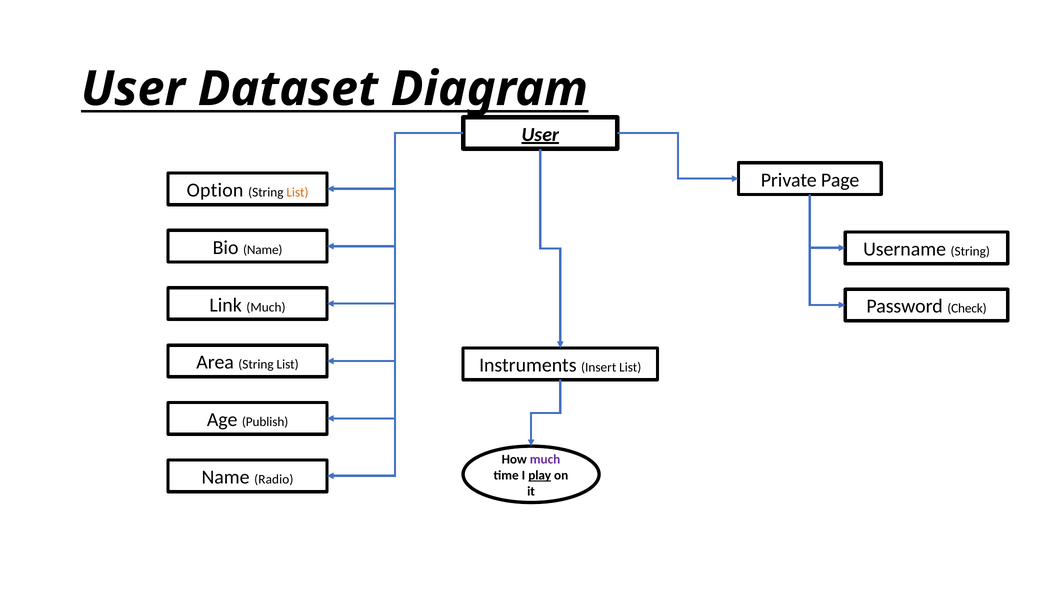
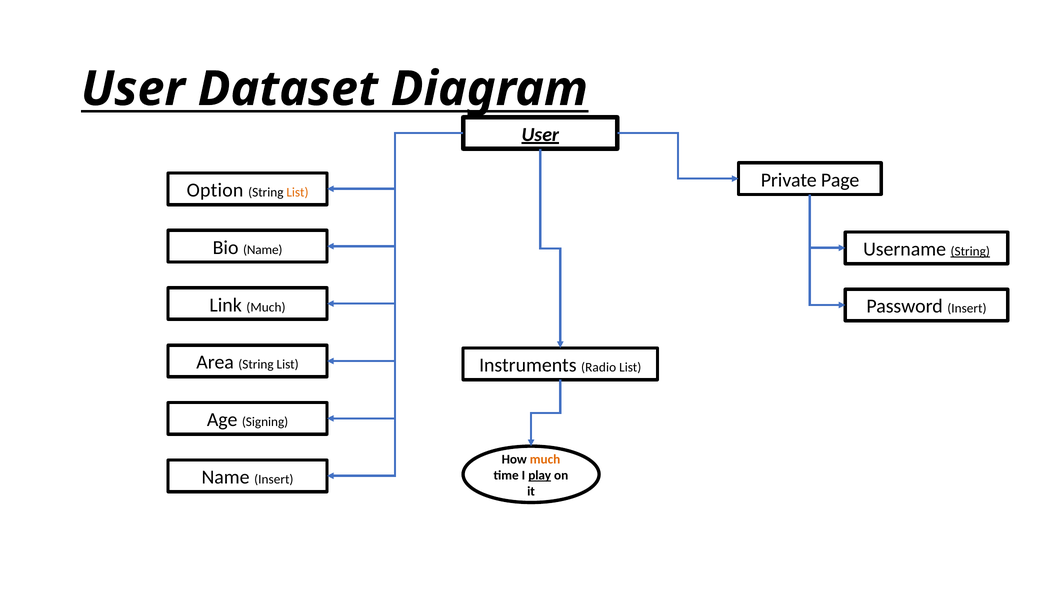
String underline: none -> present (970, 252)
Password Check: Check -> Insert (967, 309)
Insert: Insert -> Radio (599, 368)
Publish: Publish -> Signing (265, 422)
much colour: purple -> orange (545, 460)
Name Radio: Radio -> Insert (274, 480)
